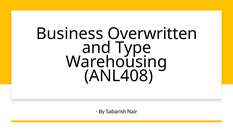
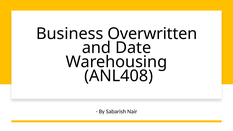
Type: Type -> Date (133, 48)
